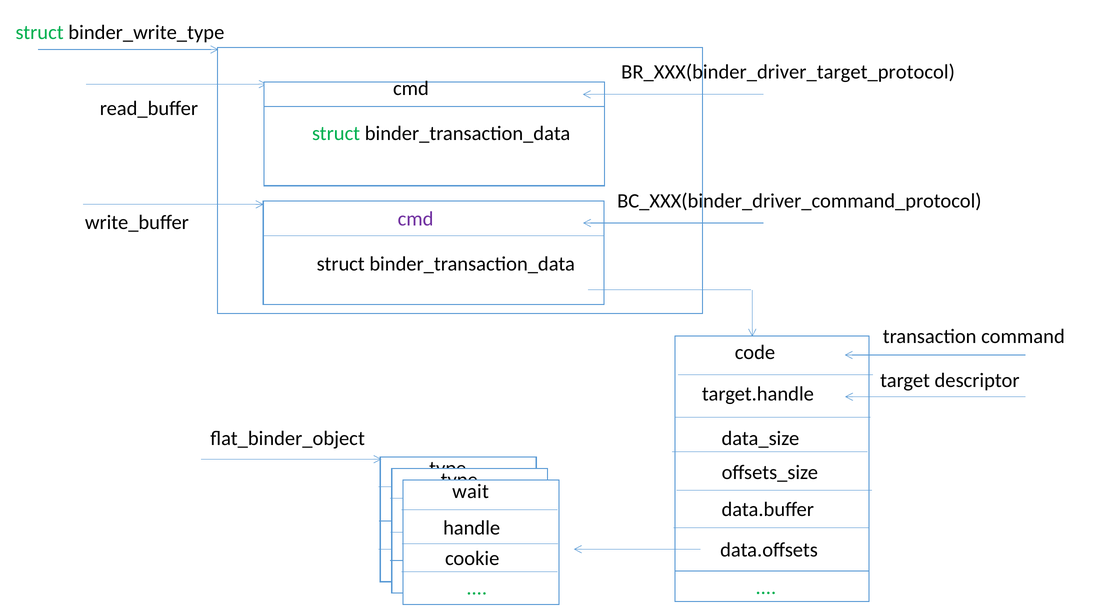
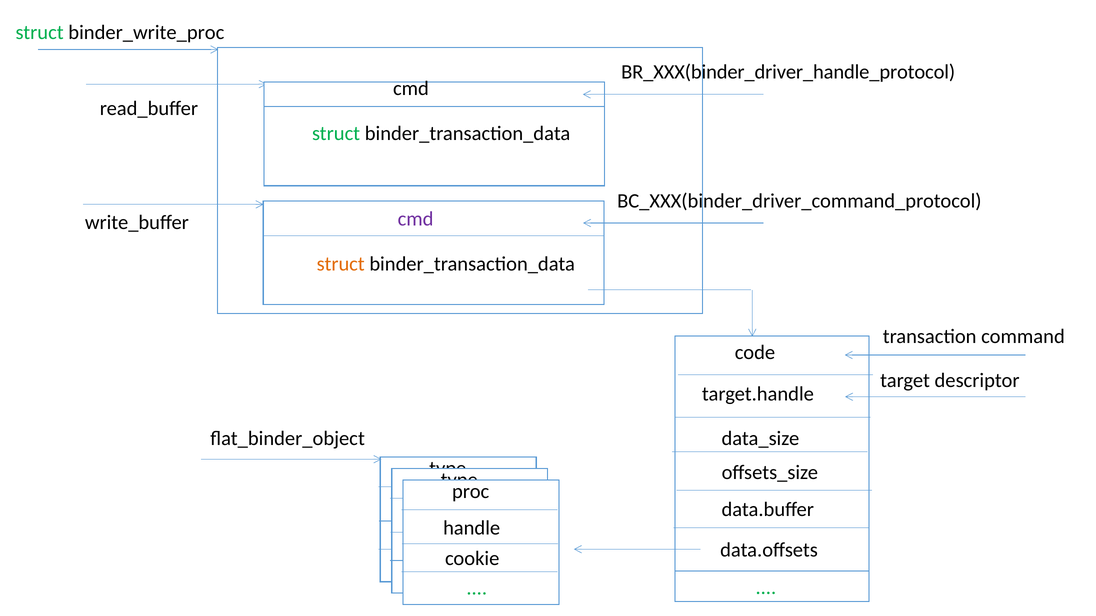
binder_write_type: binder_write_type -> binder_write_proc (146, 33)
BR_XXX(binder_driver_target_protocol: BR_XXX(binder_driver_target_protocol -> BR_XXX(binder_driver_handle_protocol (788, 72)
struct colour: black -> orange (341, 264)
wait: wait -> proc (471, 492)
